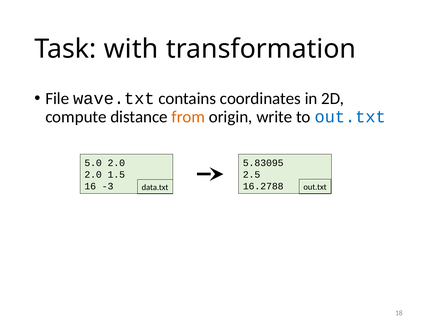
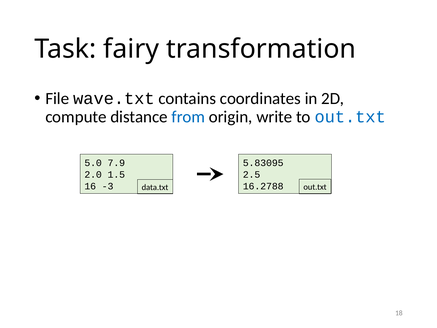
with: with -> fairy (131, 49)
from colour: orange -> blue (188, 117)
5.0 2.0: 2.0 -> 7.9 (116, 163)
